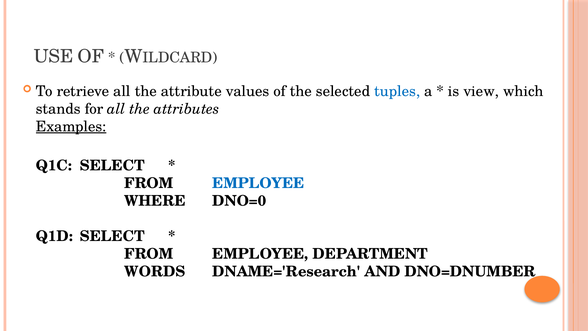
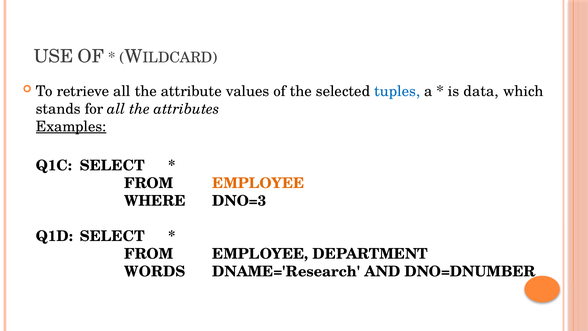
view: view -> data (481, 91)
EMPLOYEE colour: blue -> orange (258, 183)
DNO=0: DNO=0 -> DNO=3 (239, 201)
